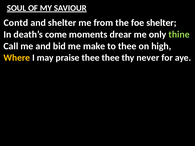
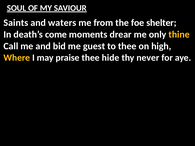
Contd: Contd -> Saints (16, 23)
and shelter: shelter -> waters (62, 23)
thine colour: light green -> yellow (179, 35)
make: make -> guest (94, 46)
thee thee: thee -> hide (111, 58)
